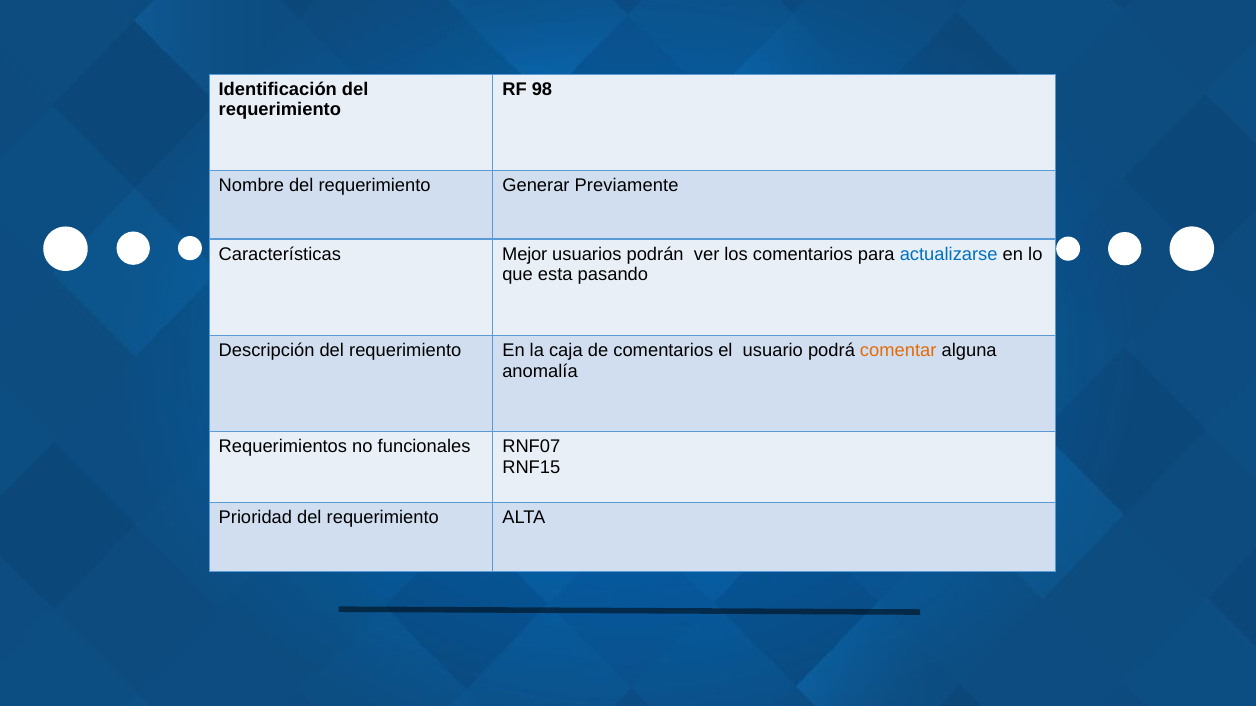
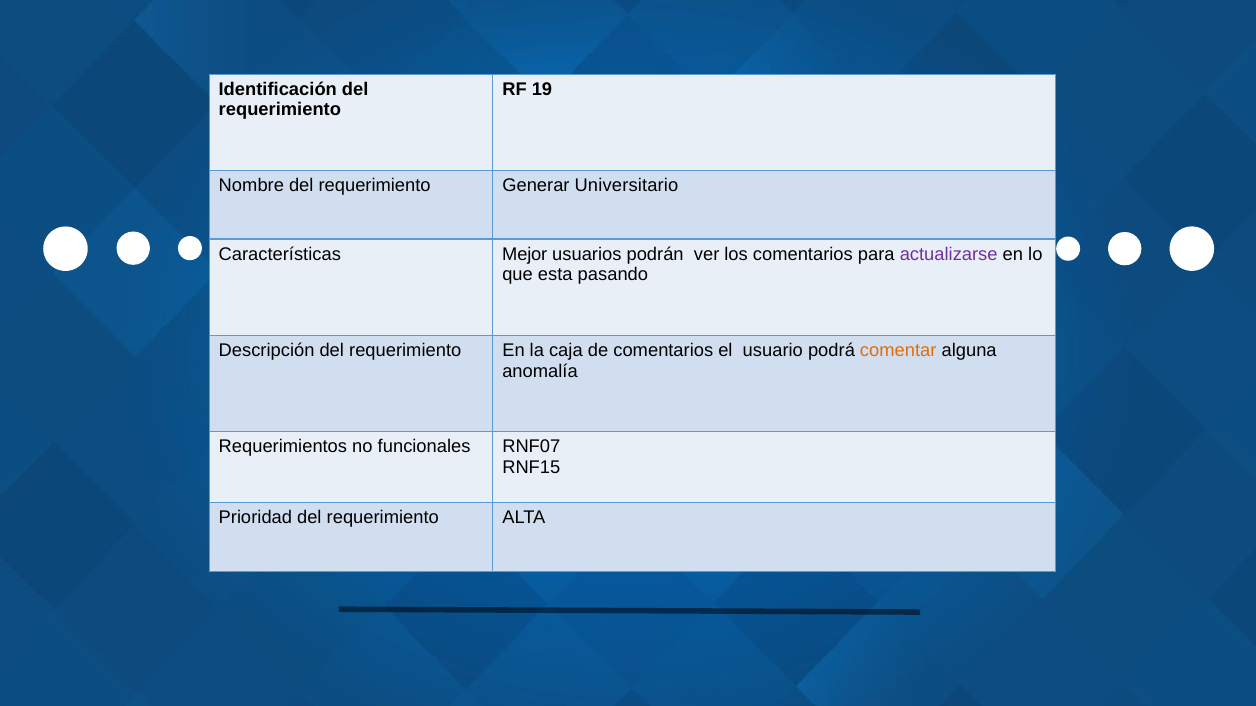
98: 98 -> 19 (542, 89)
Previamente: Previamente -> Universitario (627, 186)
actualizarse colour: blue -> purple (949, 255)
